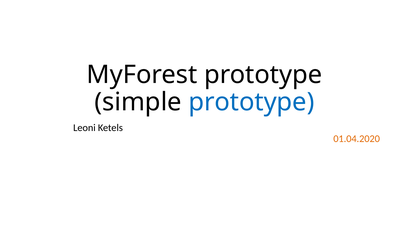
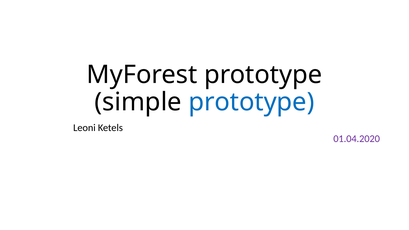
01.04.2020 colour: orange -> purple (357, 139)
